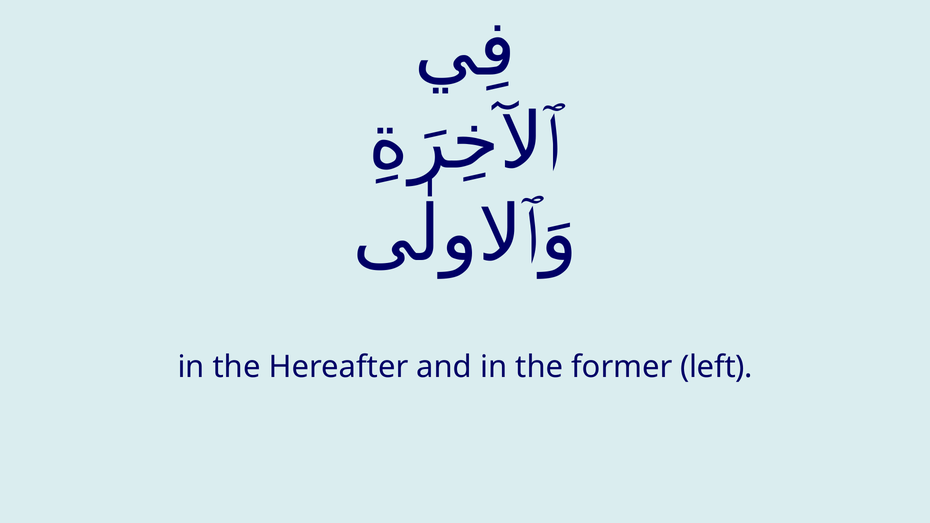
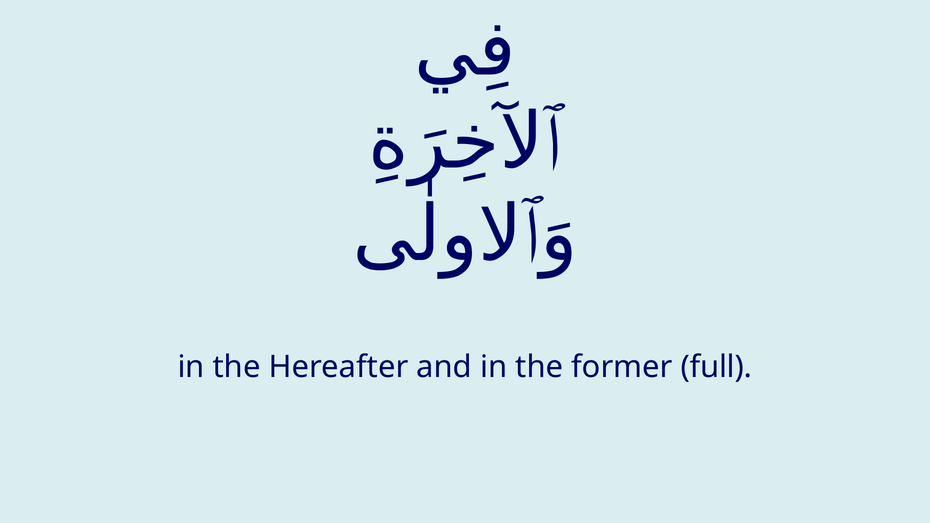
left: left -> full (716, 367)
